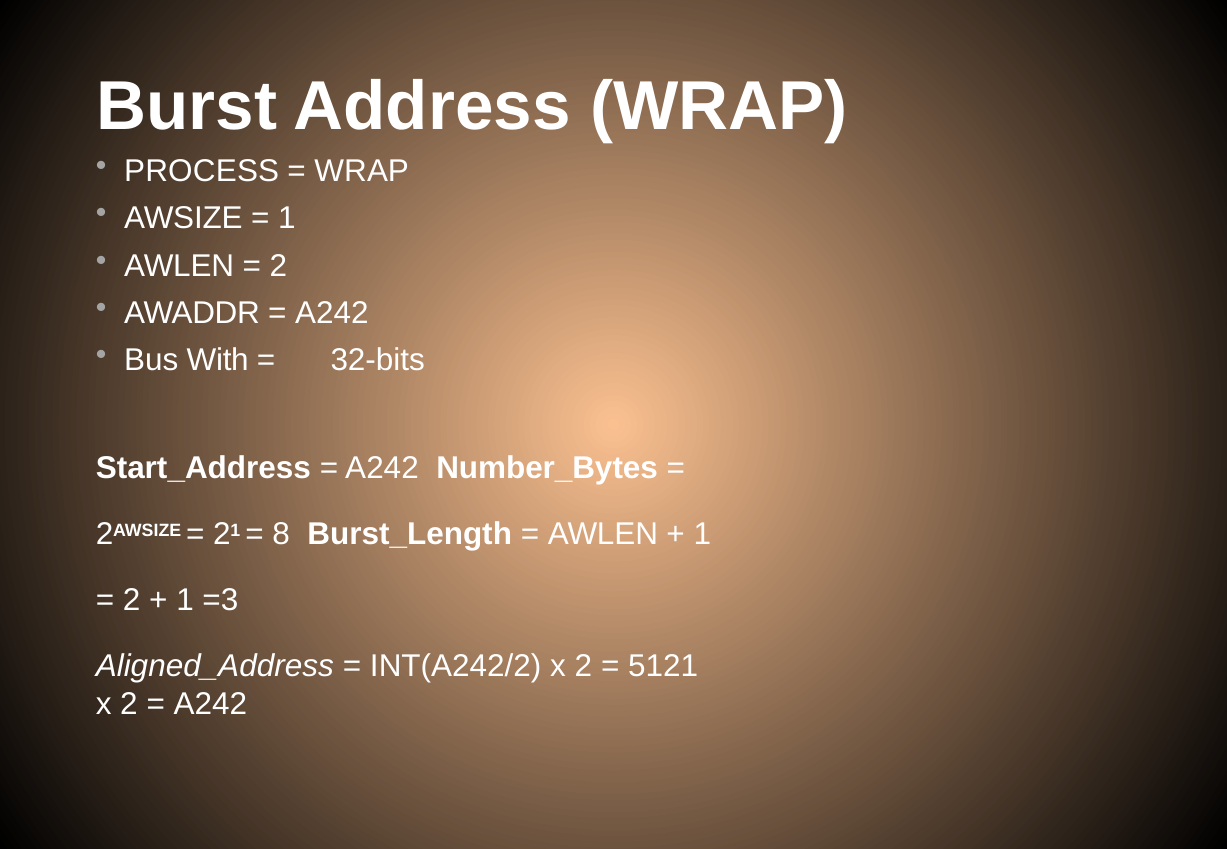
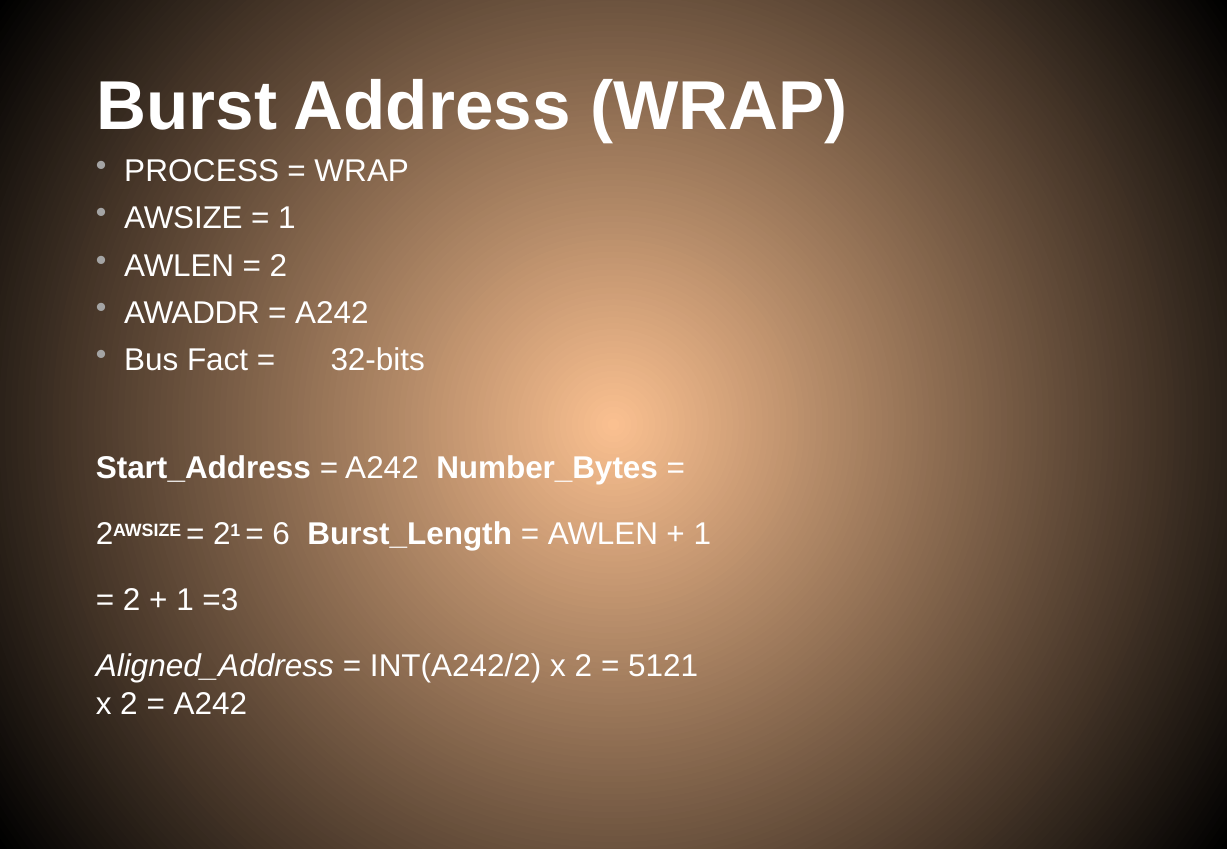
With: With -> Fact (218, 360)
8: 8 -> 6 (281, 535)
